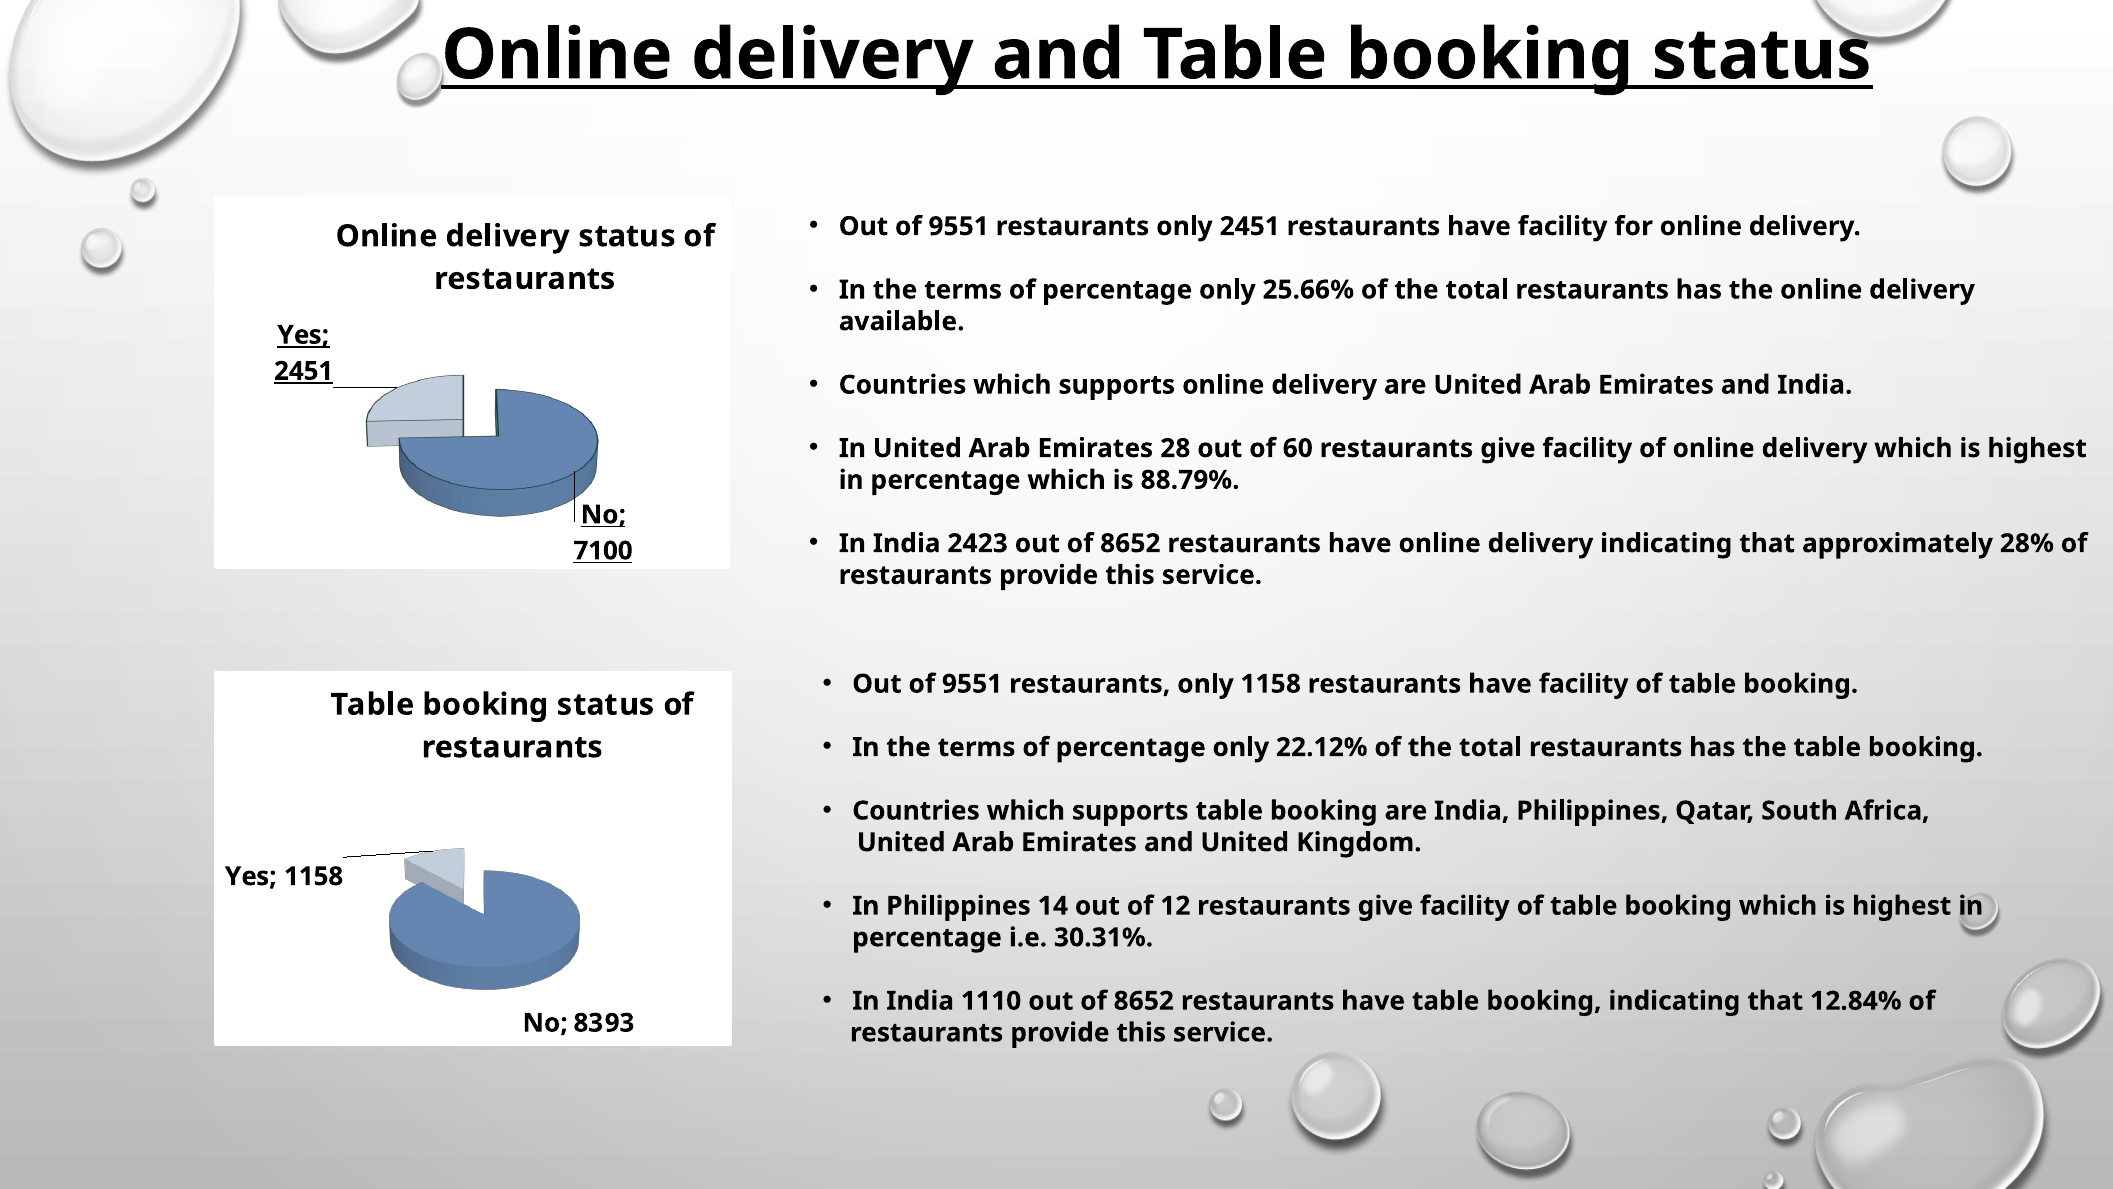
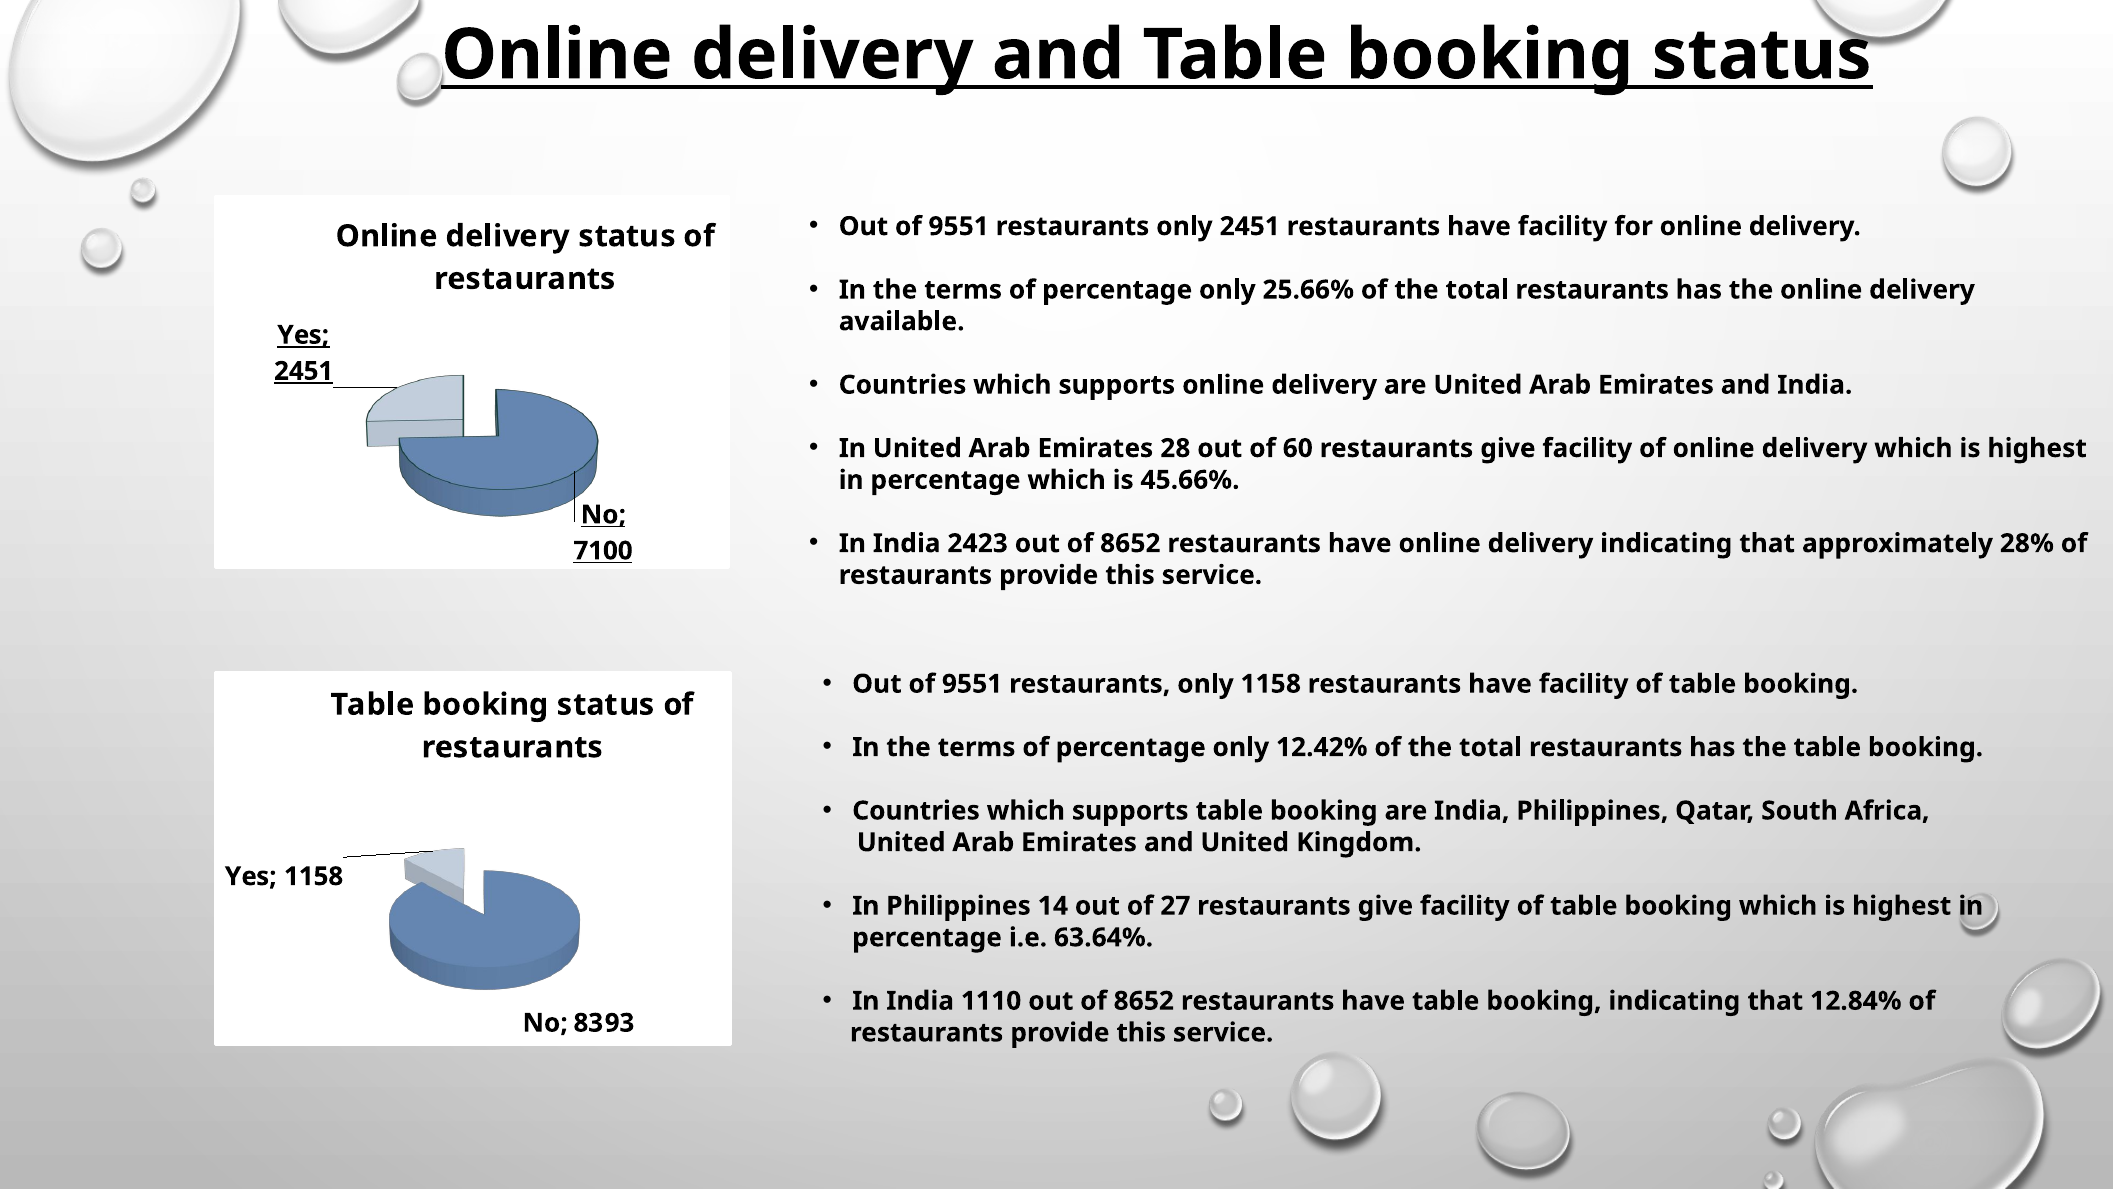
88.79%: 88.79% -> 45.66% (1190, 480)
22.12%: 22.12% -> 12.42% (1322, 747)
12: 12 -> 27 (1175, 906)
30.31%: 30.31% -> 63.64% (1104, 937)
